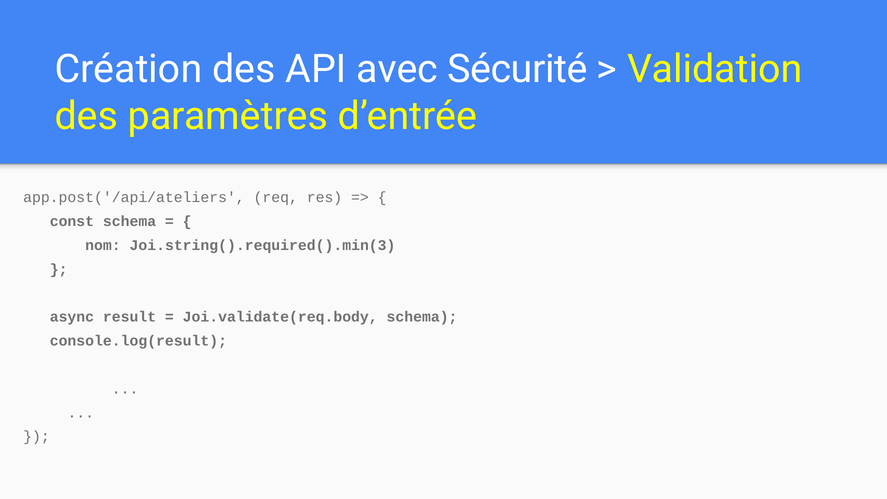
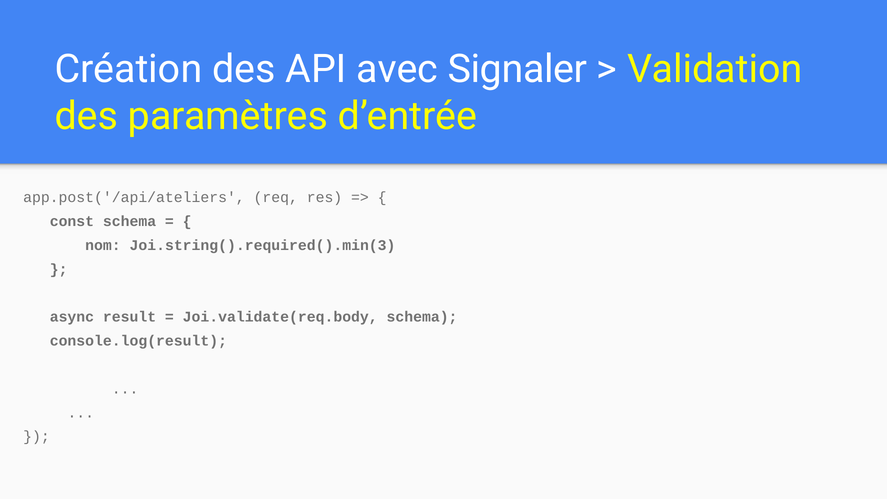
Sécurité: Sécurité -> Signaler (517, 69)
